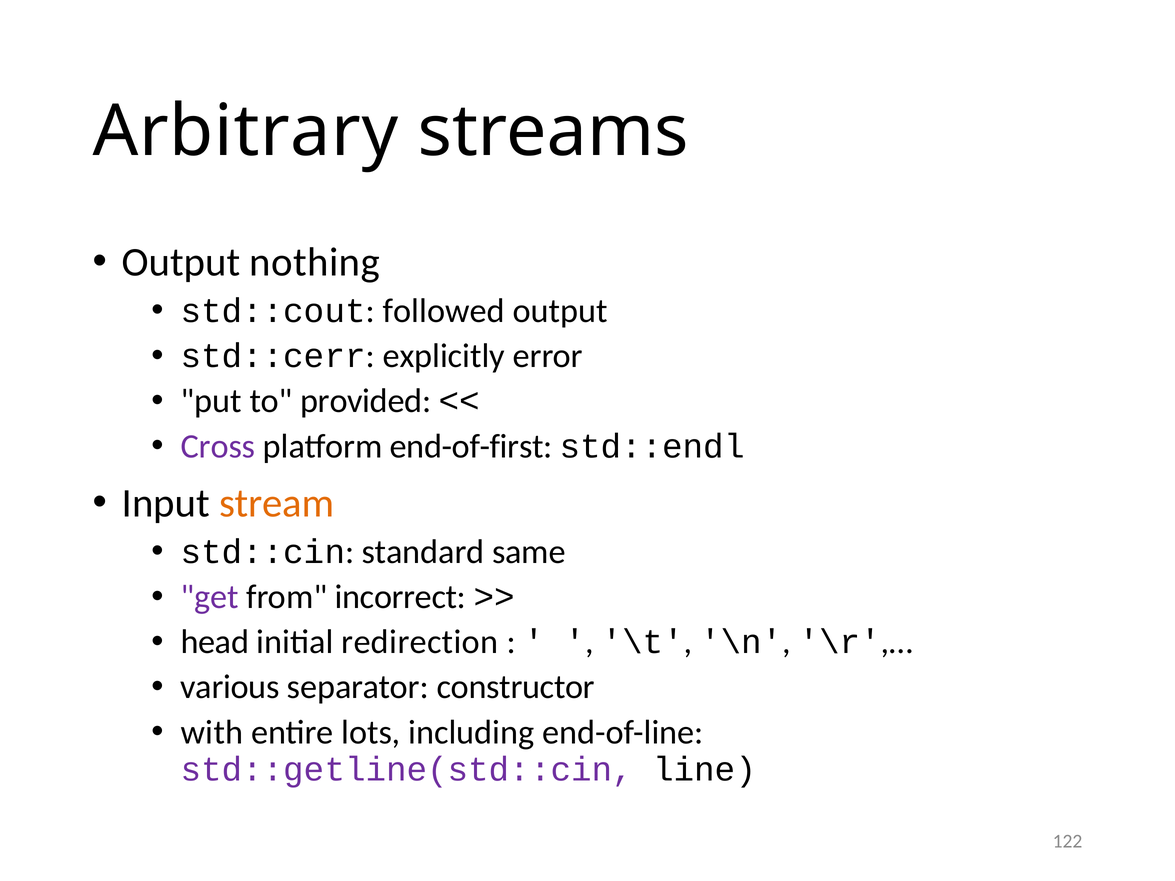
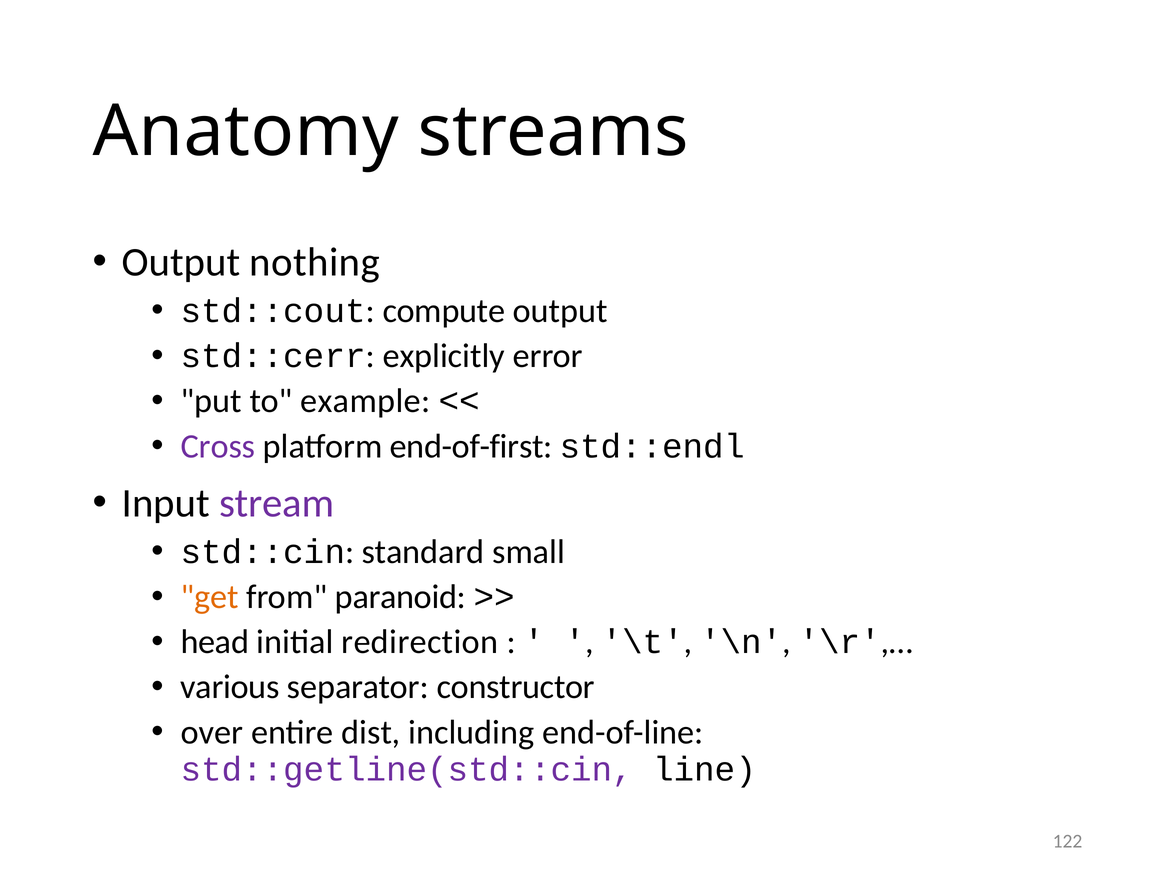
Arbitrary: Arbitrary -> Anatomy (246, 132)
followed: followed -> compute (444, 311)
provided: provided -> example (365, 401)
stream colour: orange -> purple (277, 503)
same: same -> small (529, 552)
get colour: purple -> orange (210, 597)
incorrect: incorrect -> paranoid (400, 597)
with: with -> over (212, 733)
lots: lots -> dist (371, 733)
